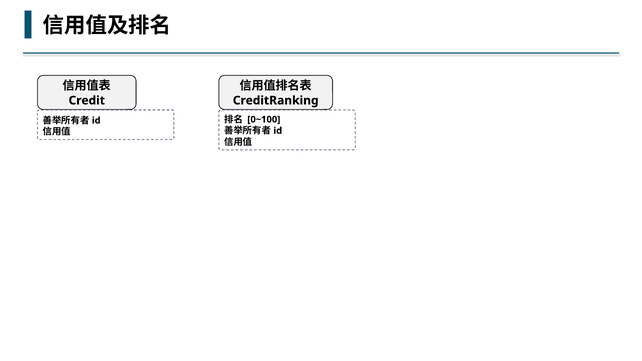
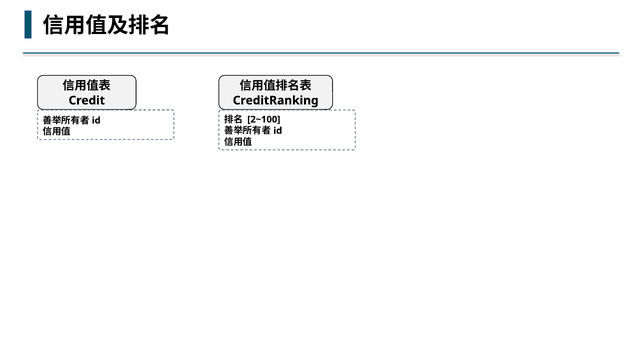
0~100: 0~100 -> 2~100 (264, 119)
